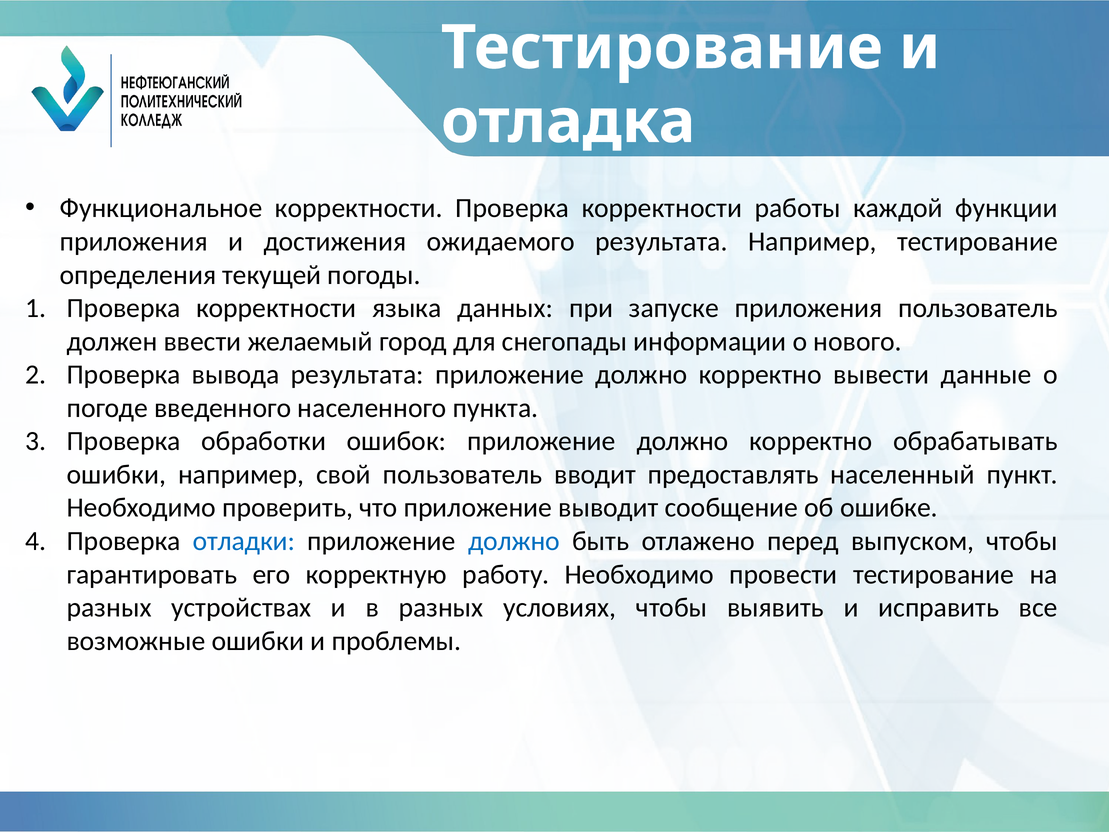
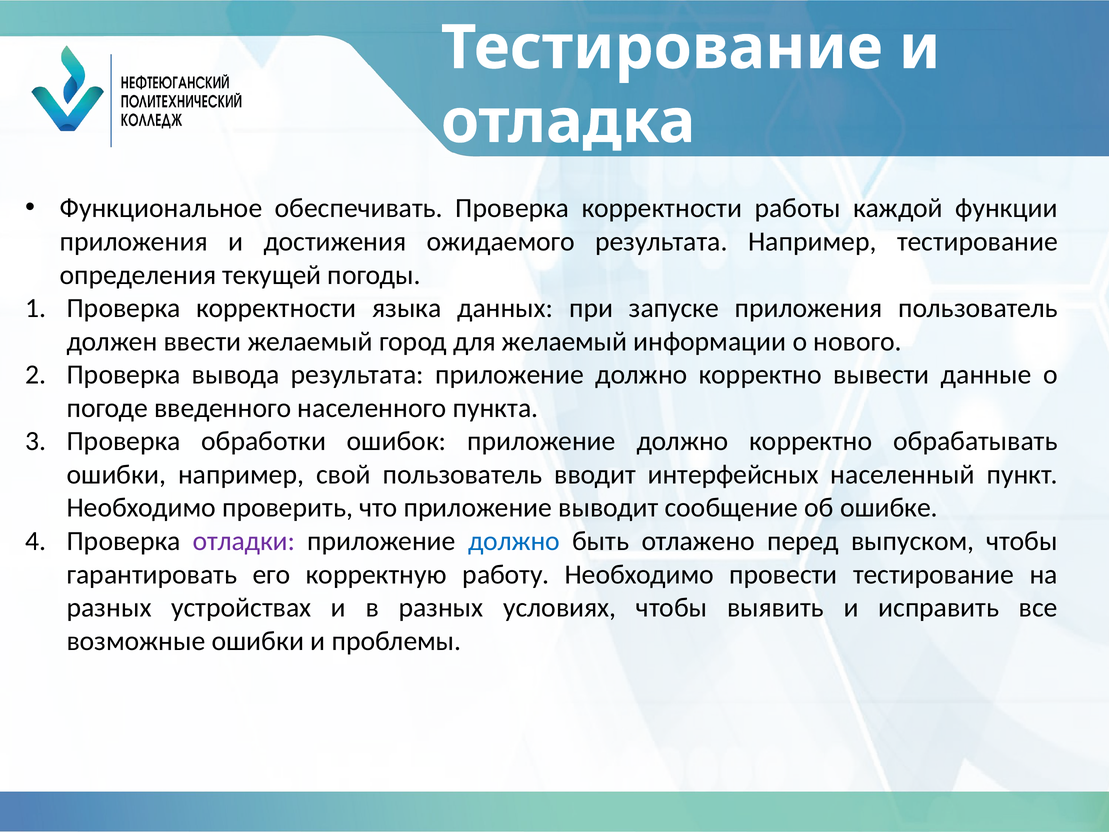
Функциональное корректности: корректности -> обеспечивать (359, 208)
для снегопады: снегопады -> желаемый (565, 341)
предоставлять: предоставлять -> интерфейсных (733, 474)
отладки colour: blue -> purple (244, 541)
